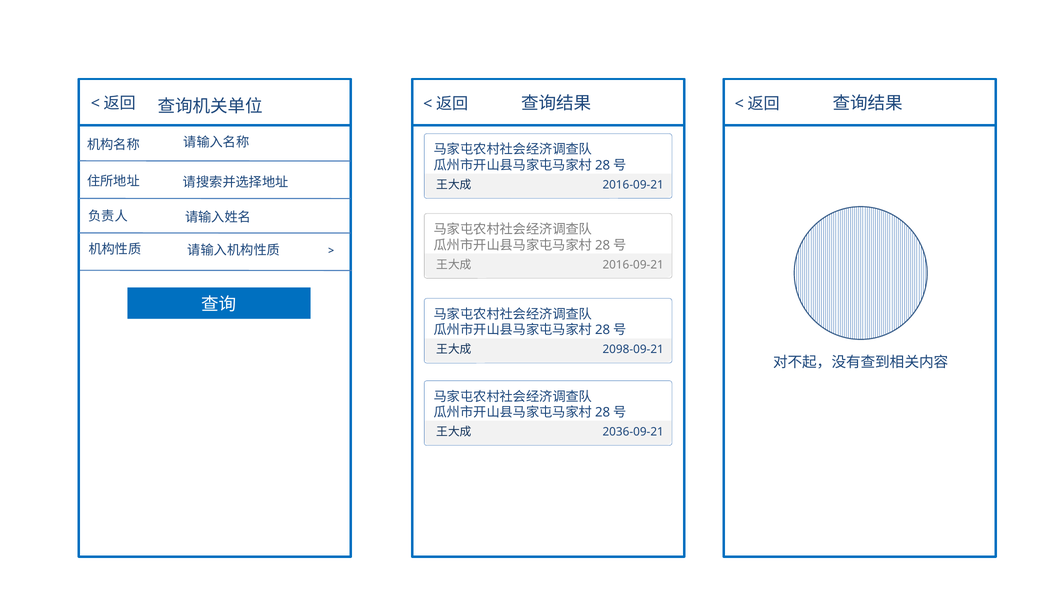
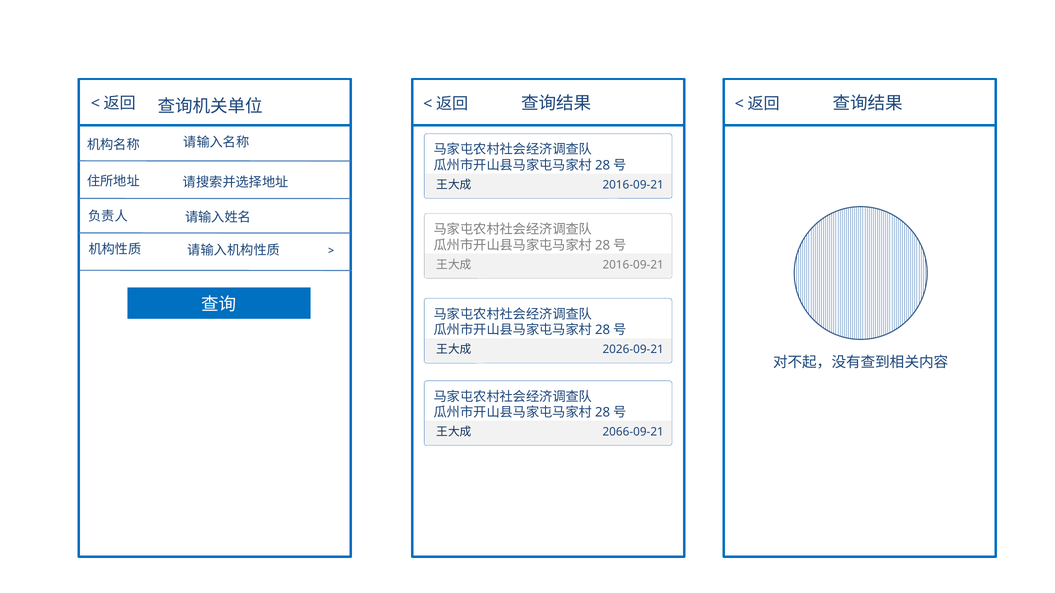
2098-09-21: 2098-09-21 -> 2026-09-21 (633, 350)
2036-09-21: 2036-09-21 -> 2066-09-21 (633, 432)
